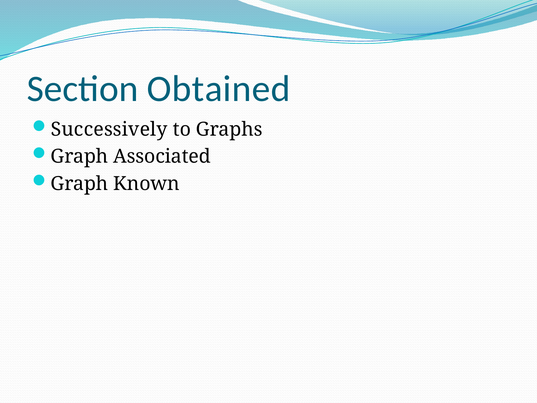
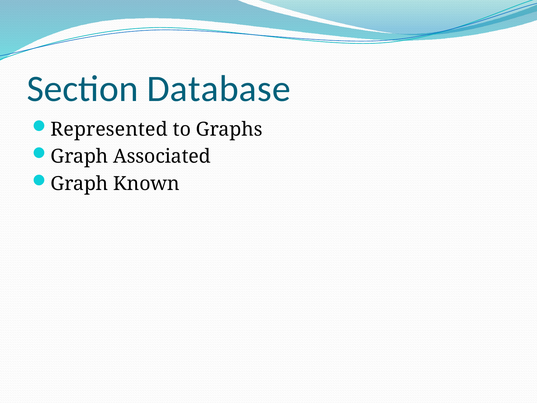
Obtained: Obtained -> Database (219, 89)
Successively: Successively -> Represented (109, 129)
